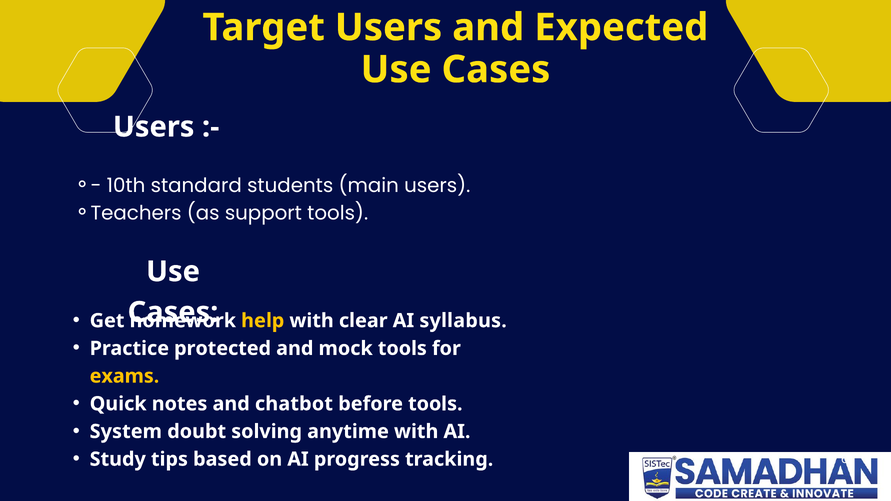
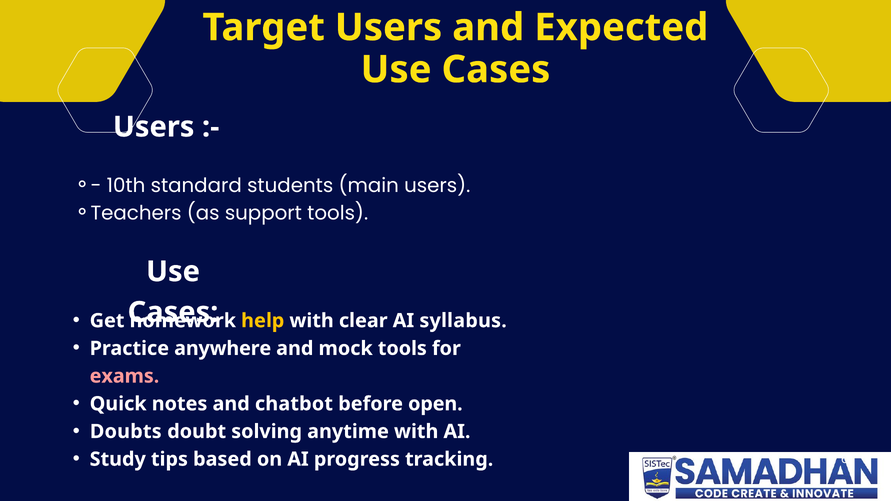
protected: protected -> anywhere (223, 349)
exams colour: yellow -> pink (124, 376)
before tools: tools -> open (435, 404)
System: System -> Doubts (126, 432)
